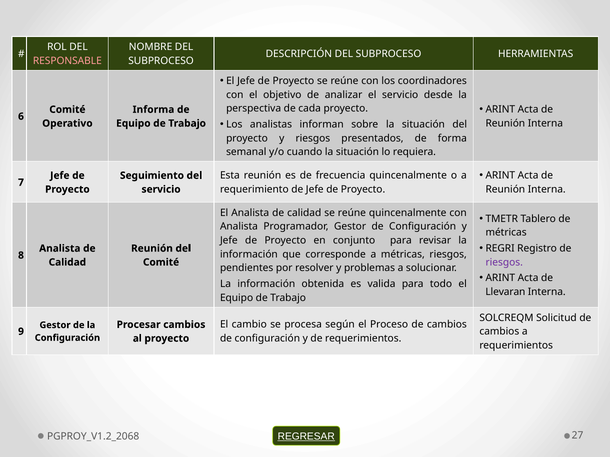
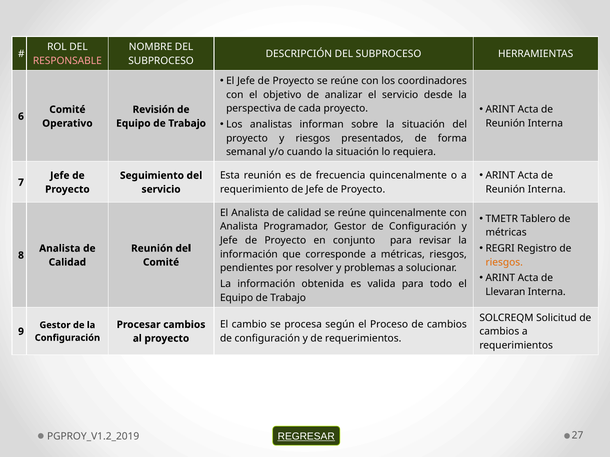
Informa: Informa -> Revisión (154, 110)
riesgos colour: purple -> orange (504, 263)
PGPROY_V1.2_2068: PGPROY_V1.2_2068 -> PGPROY_V1.2_2019 (93, 437)
